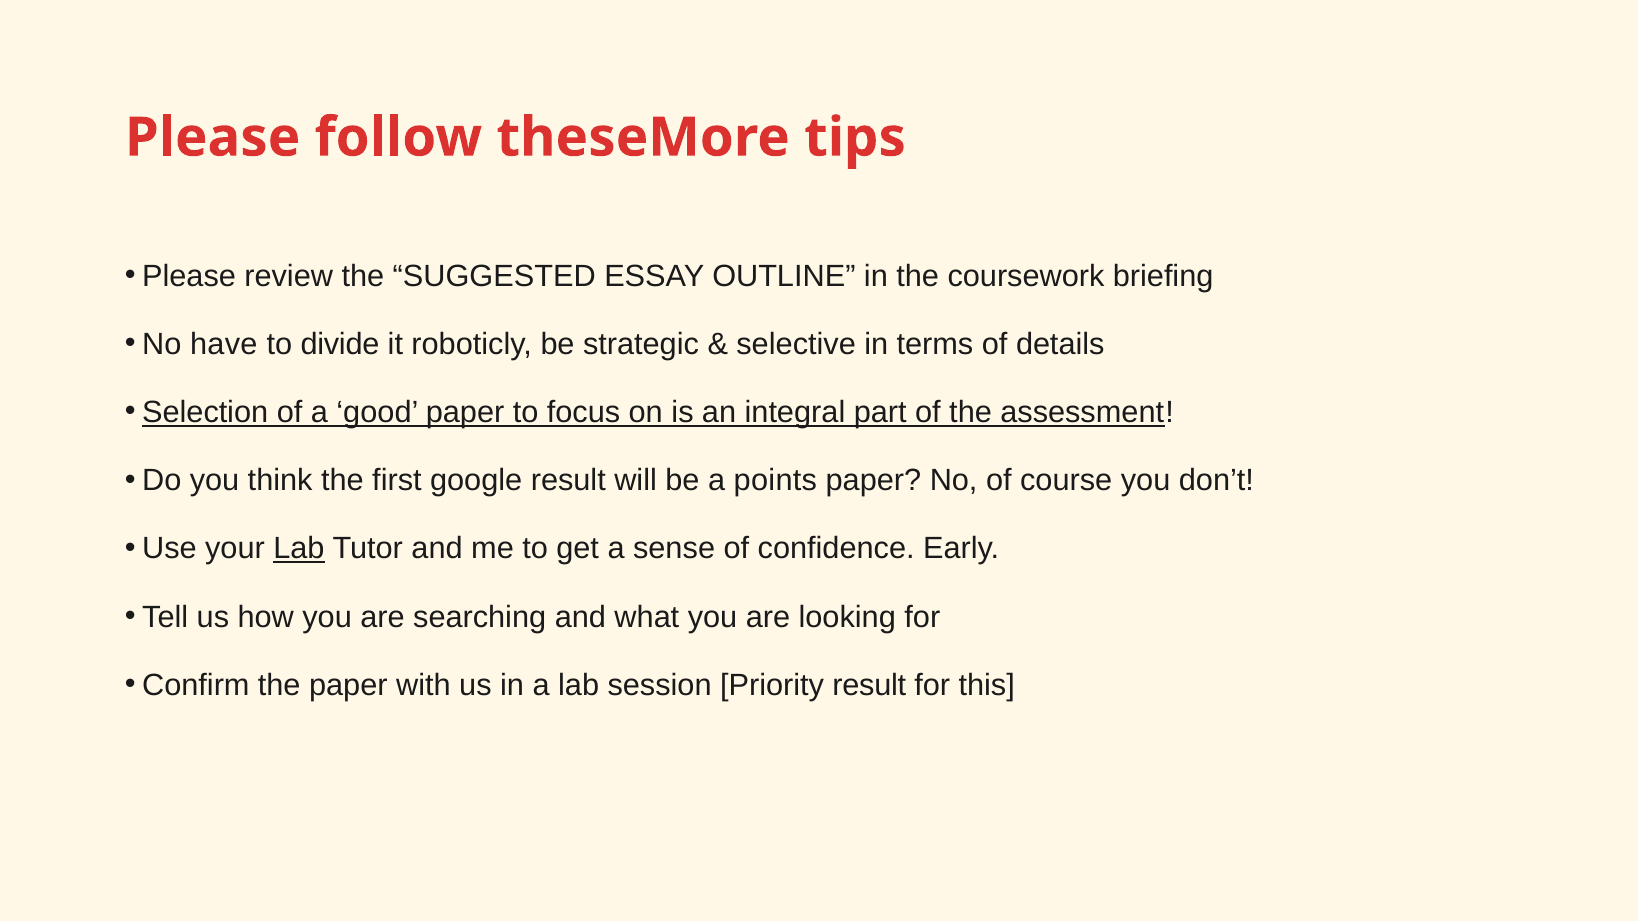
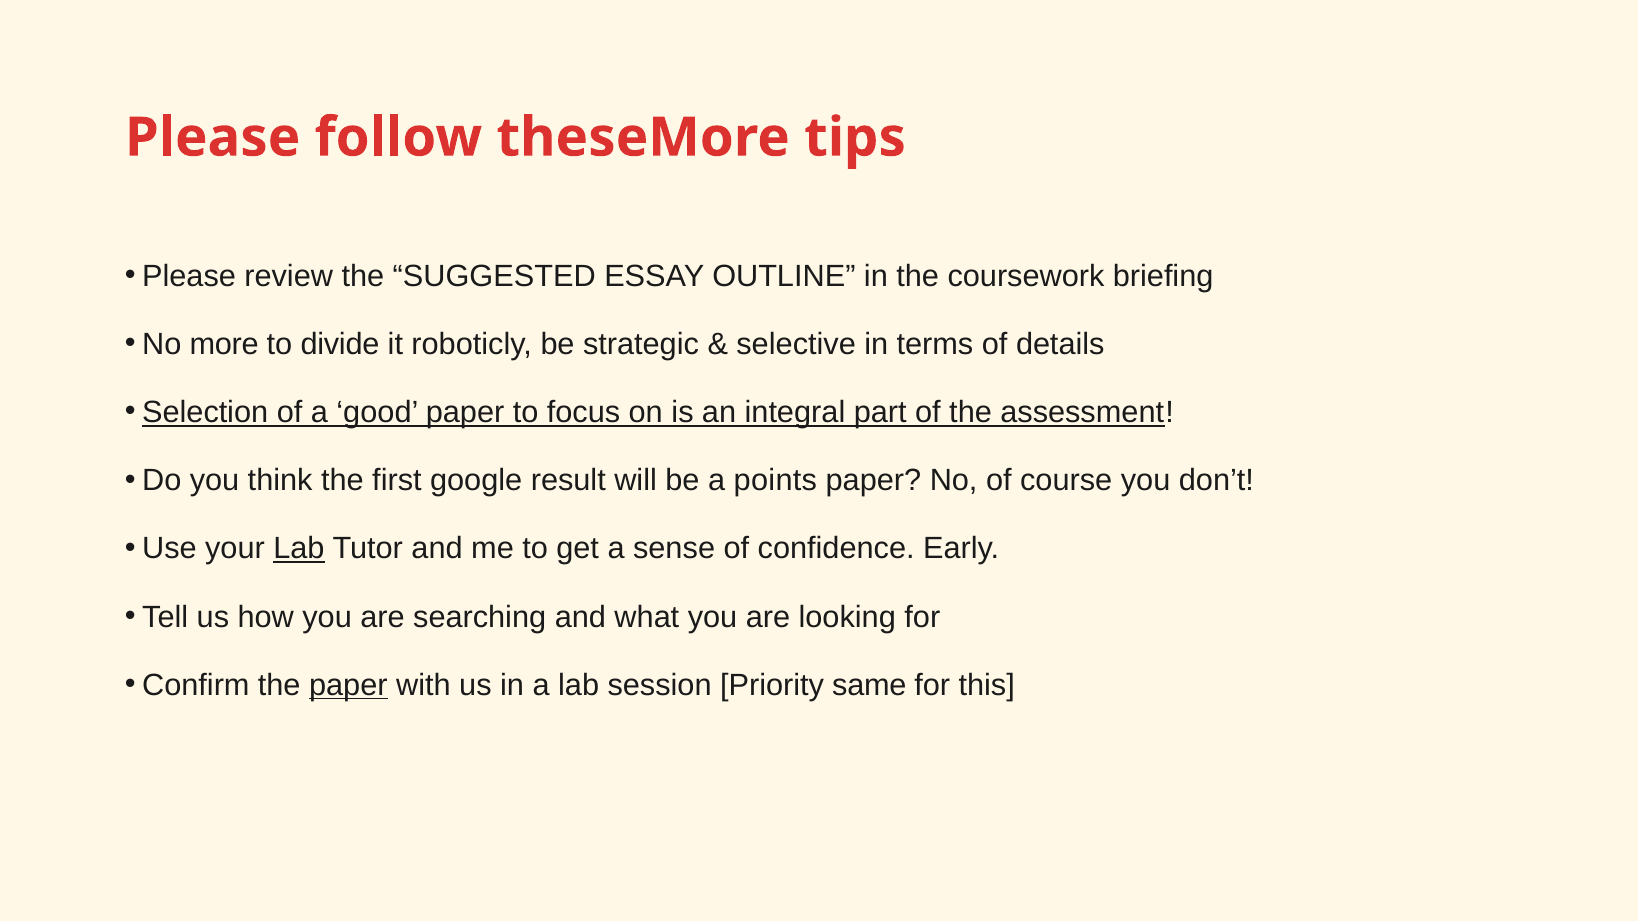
have: have -> more (224, 344)
paper underline: none -> present (348, 686)
Priority result: result -> same (869, 686)
